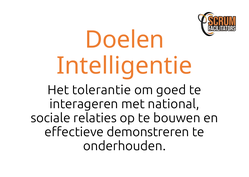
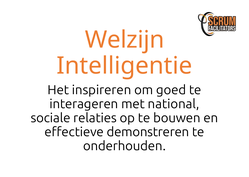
Doelen: Doelen -> Welzijn (125, 40)
tolerantie: tolerantie -> inspireren (102, 90)
